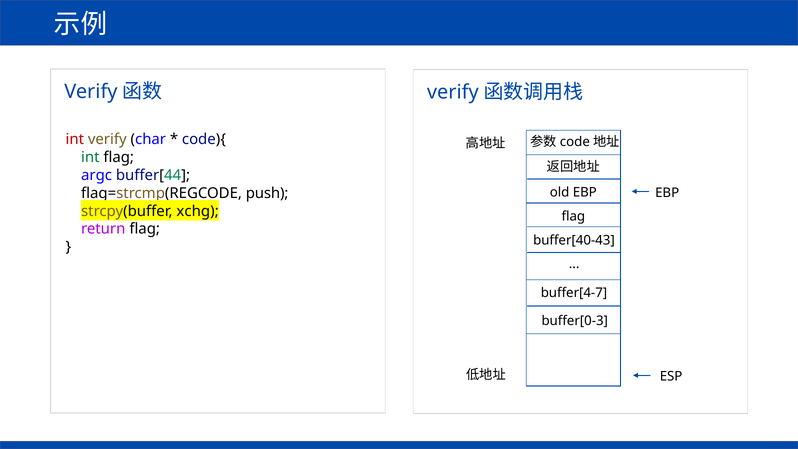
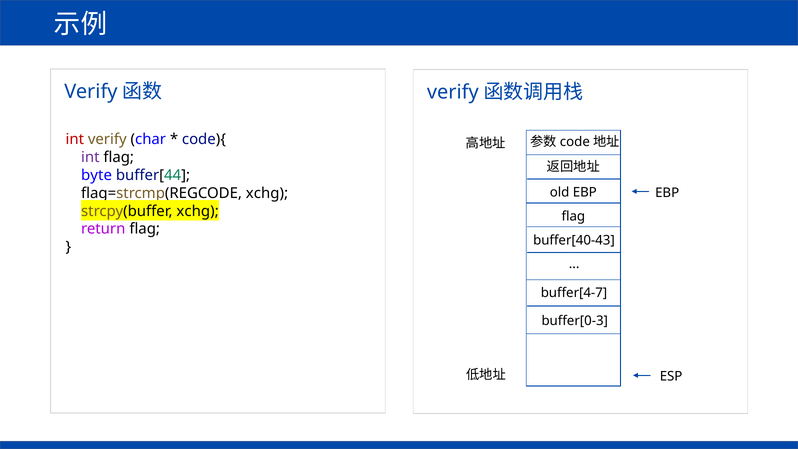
int colour: green -> purple (90, 157)
argc: argc -> byte (97, 175)
push: push -> xchg (267, 193)
